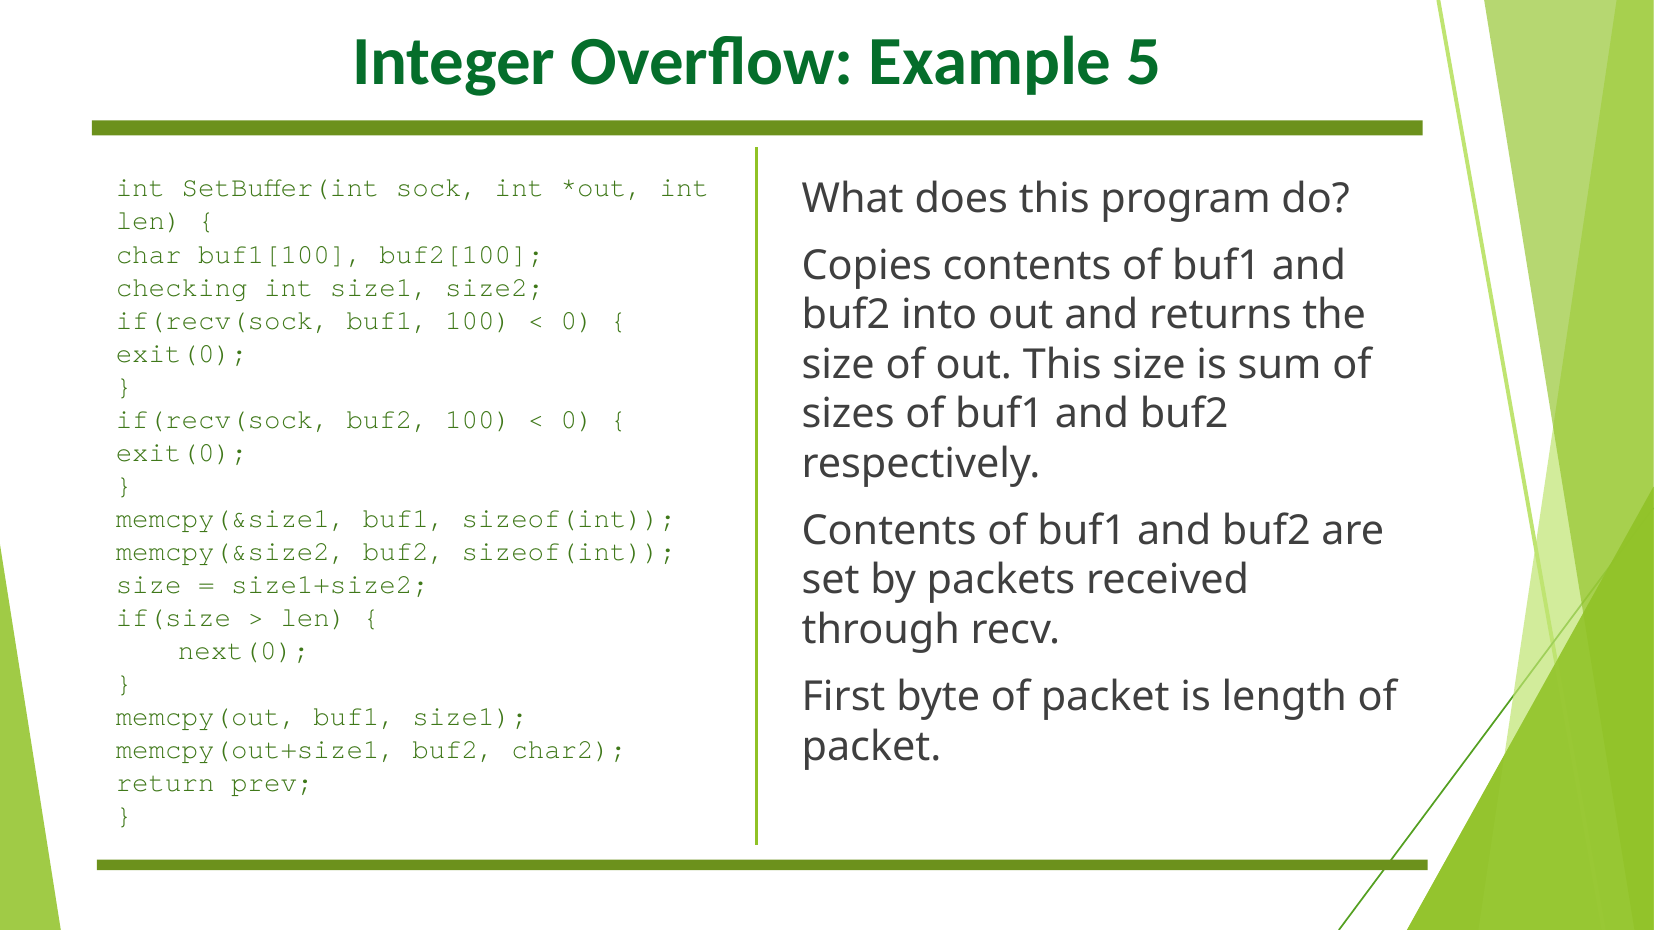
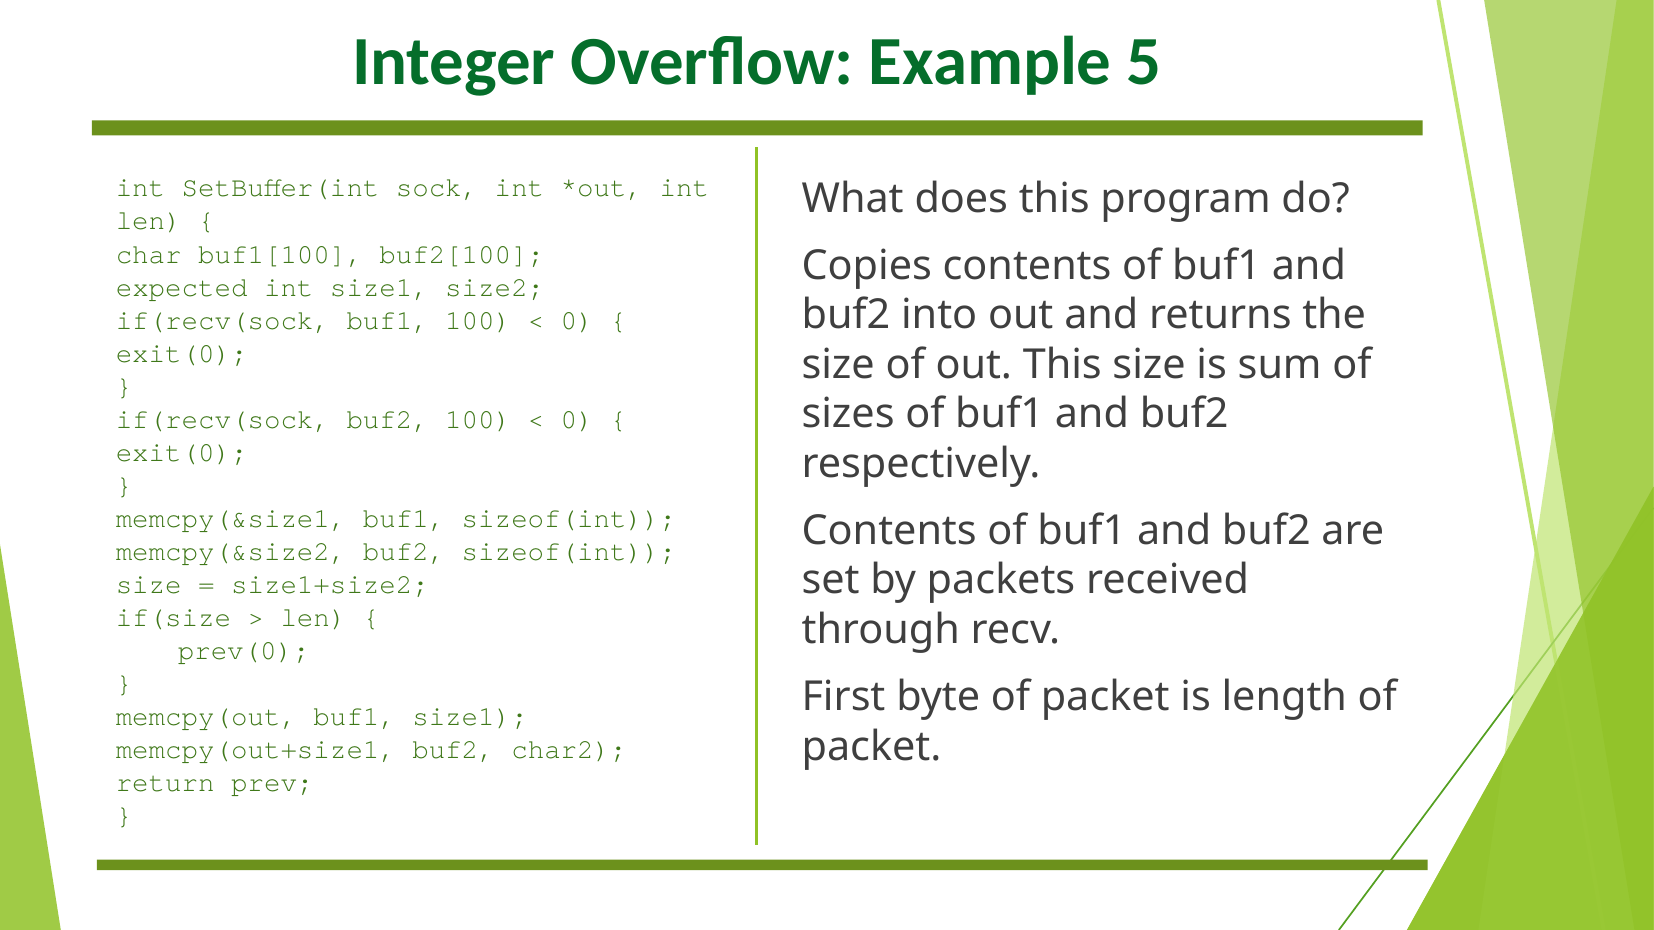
checking: checking -> expected (182, 287)
next(0: next(0 -> prev(0 (244, 651)
